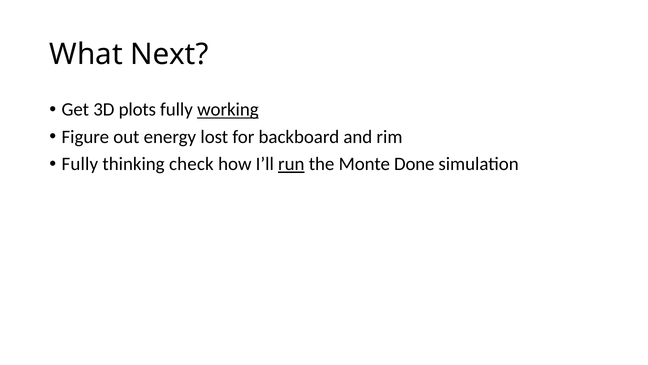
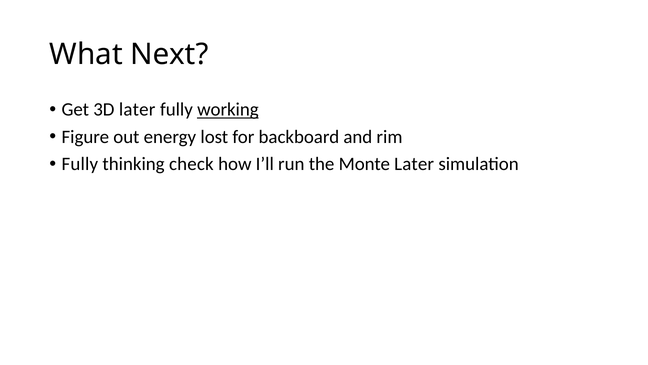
3D plots: plots -> later (137, 110)
run underline: present -> none (291, 164)
Monte Done: Done -> Later (414, 164)
